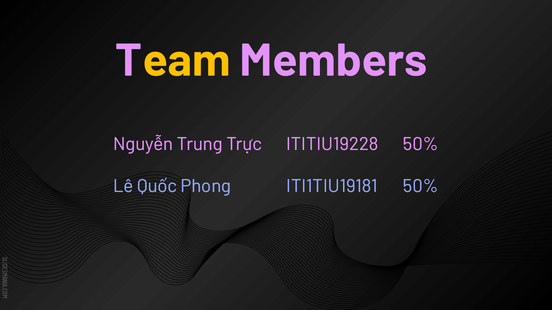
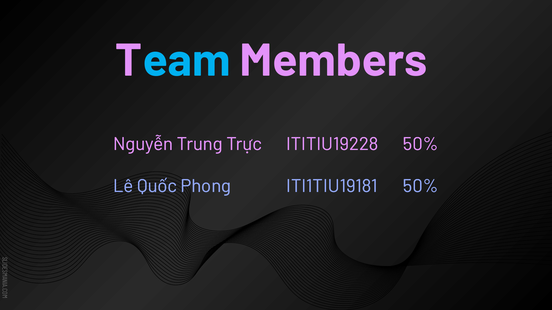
eam colour: yellow -> light blue (187, 61)
